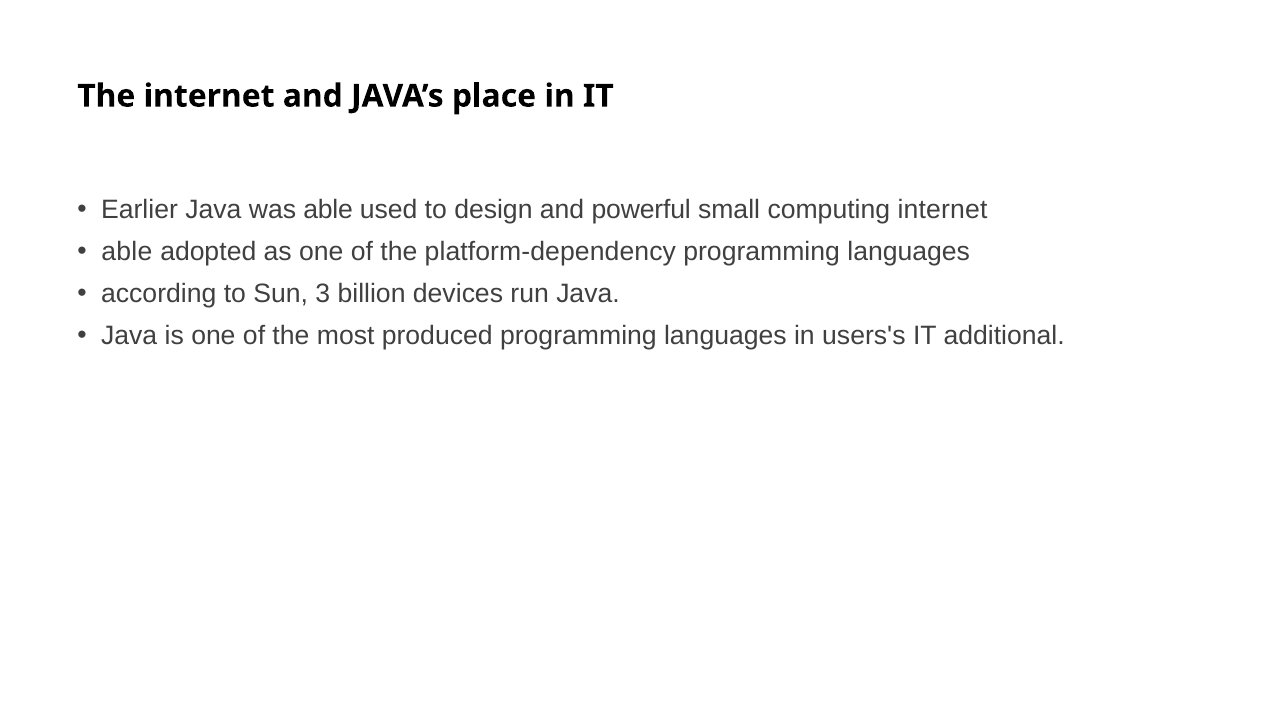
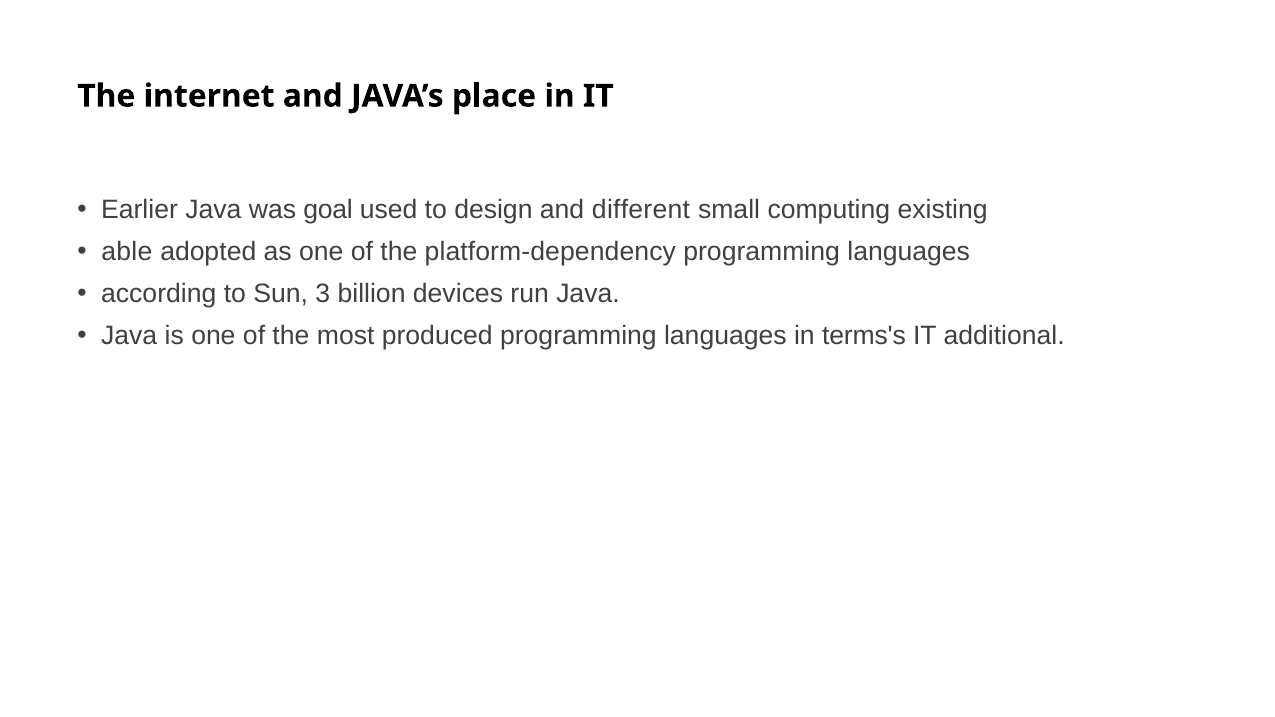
was able: able -> goal (328, 210)
powerful: powerful -> different (641, 210)
computing internet: internet -> existing (943, 210)
users's: users's -> terms's (864, 336)
